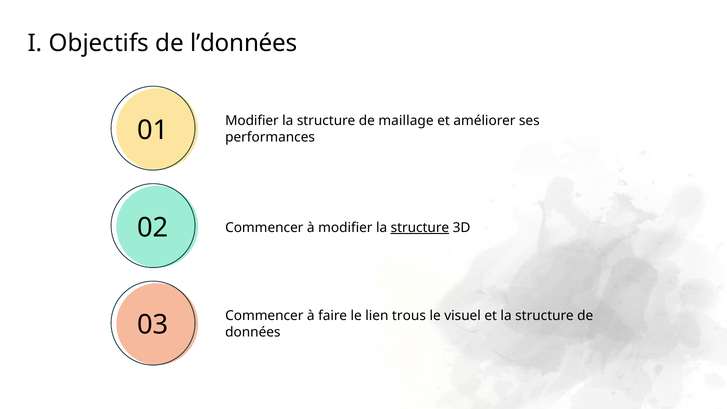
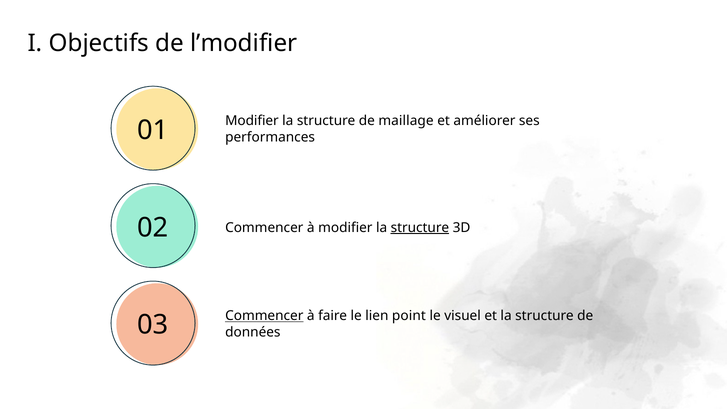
l’données: l’données -> l’modifier (244, 43)
Commencer underline: none -> present (264, 316)
trous: trous -> point (409, 316)
